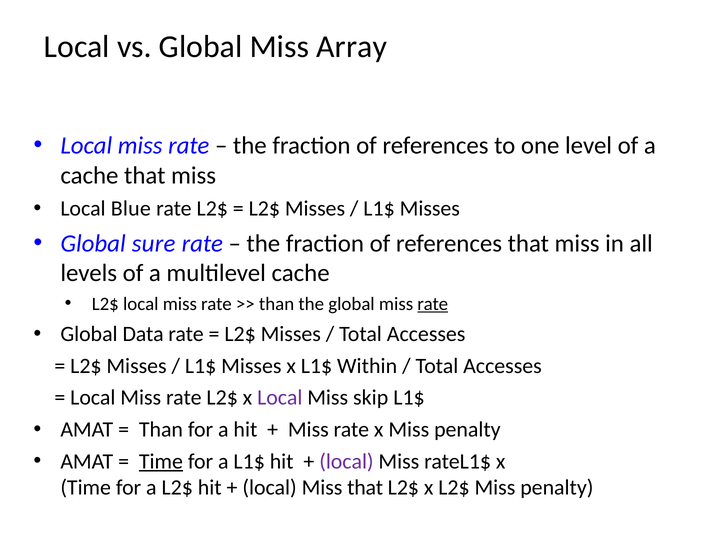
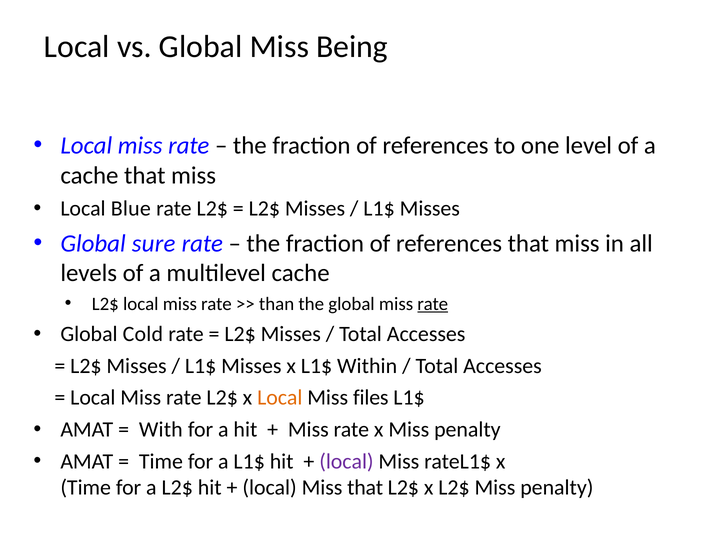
Array: Array -> Being (352, 47)
Data: Data -> Cold (143, 335)
Local colour: purple -> orange (280, 398)
skip: skip -> files (371, 398)
Than: Than -> With (161, 430)
Time underline: present -> none (161, 462)
